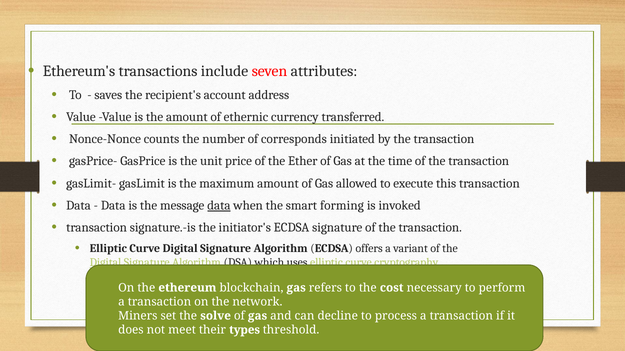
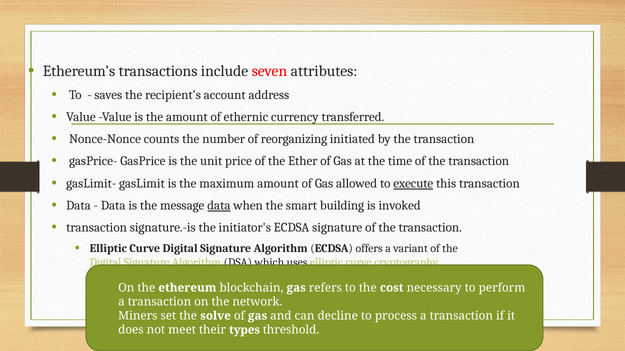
corresponds: corresponds -> reorganizing (294, 139)
execute underline: none -> present (413, 184)
forming: forming -> building (342, 206)
